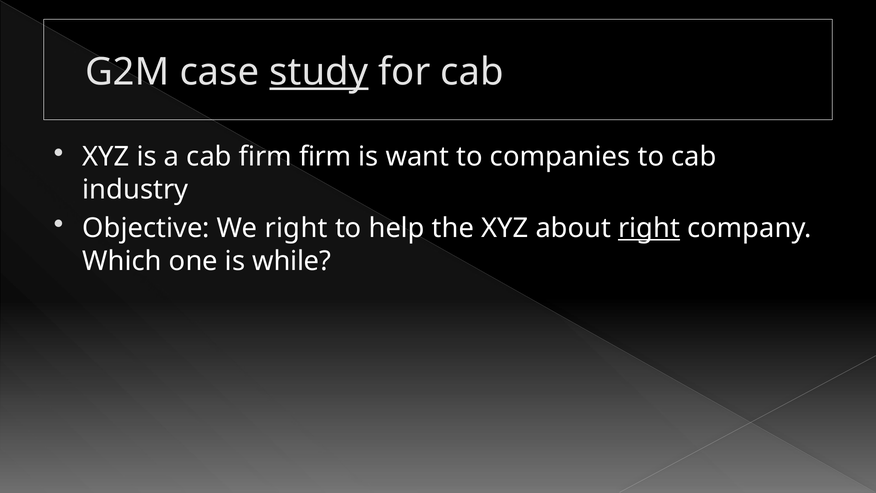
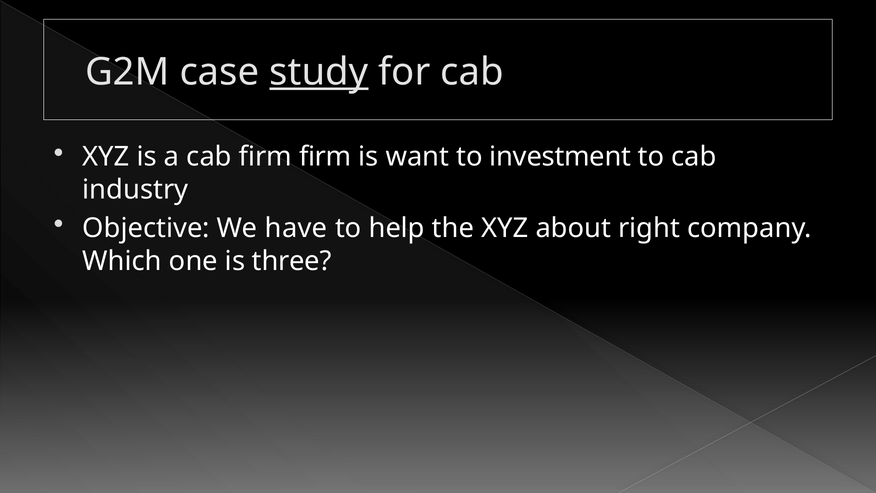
companies: companies -> investment (560, 157)
We right: right -> have (296, 228)
right underline: present -> none (649, 228)
while: while -> three (292, 261)
